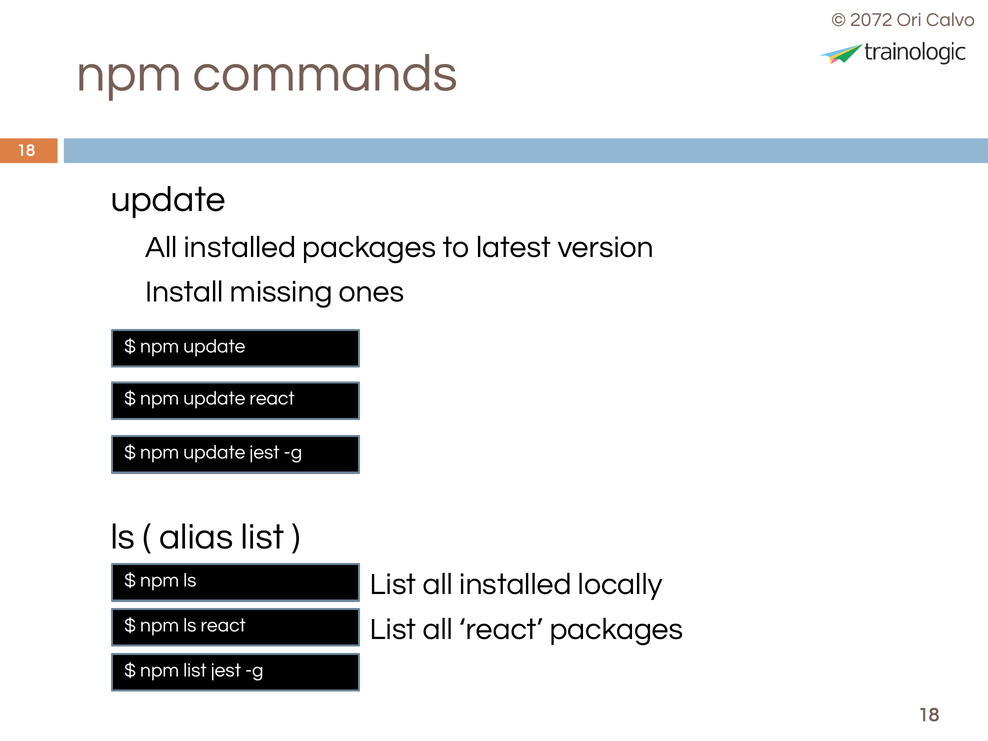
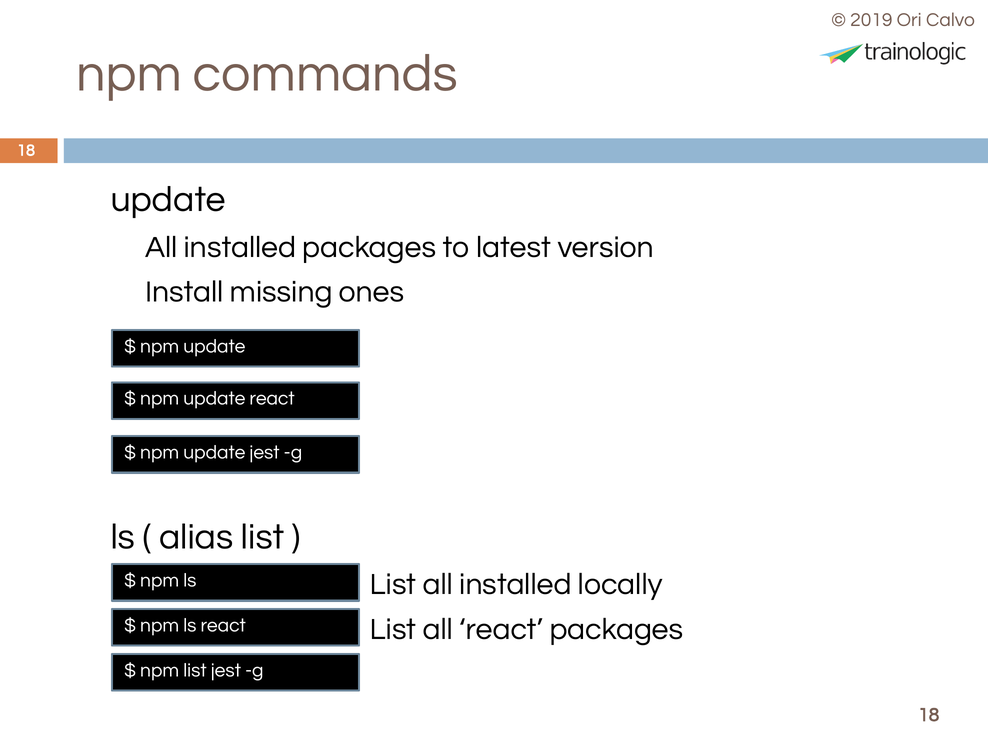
2072: 2072 -> 2019 (871, 20)
